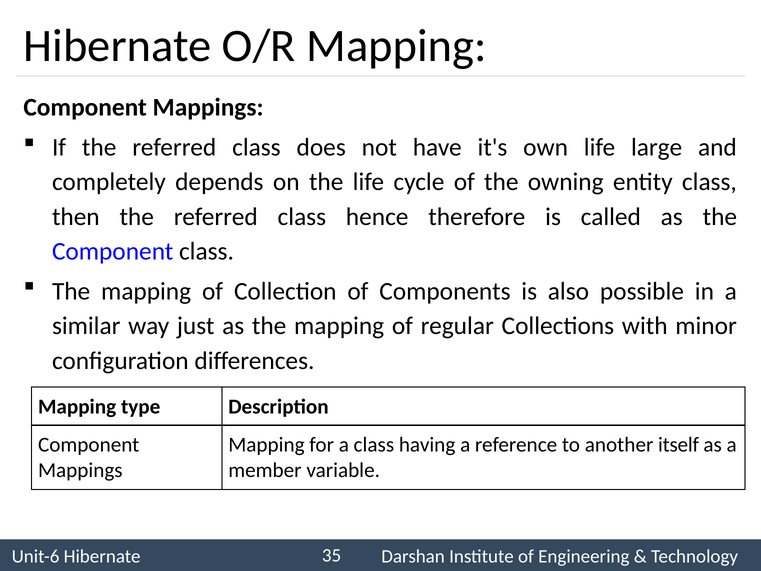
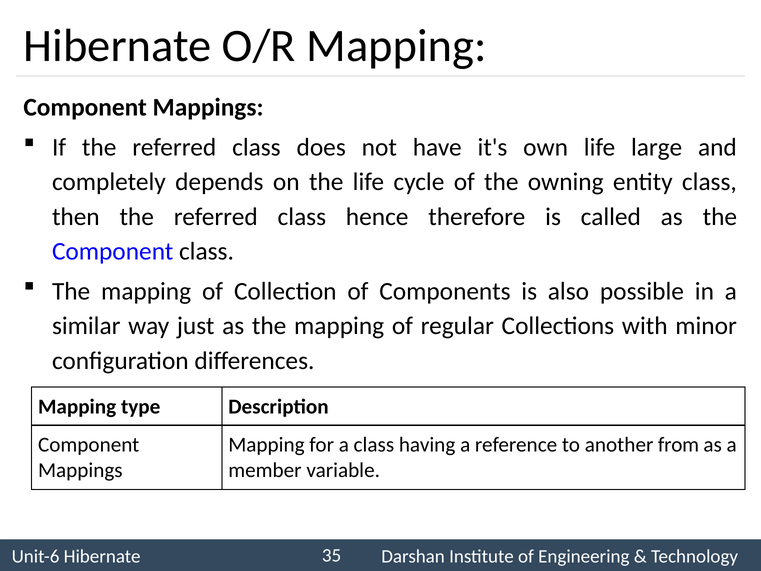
itself: itself -> from (679, 444)
